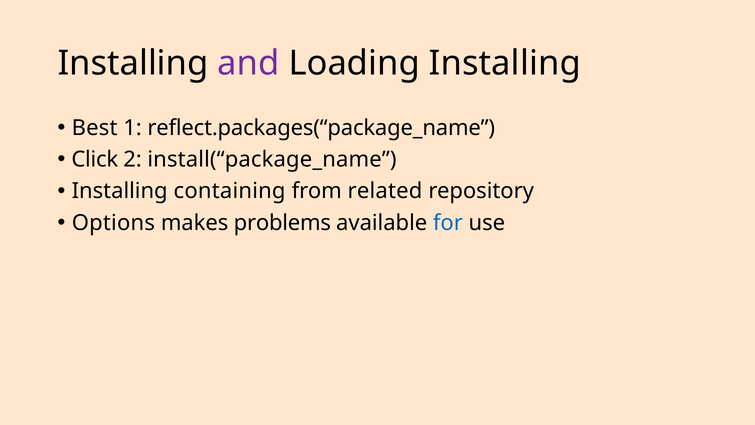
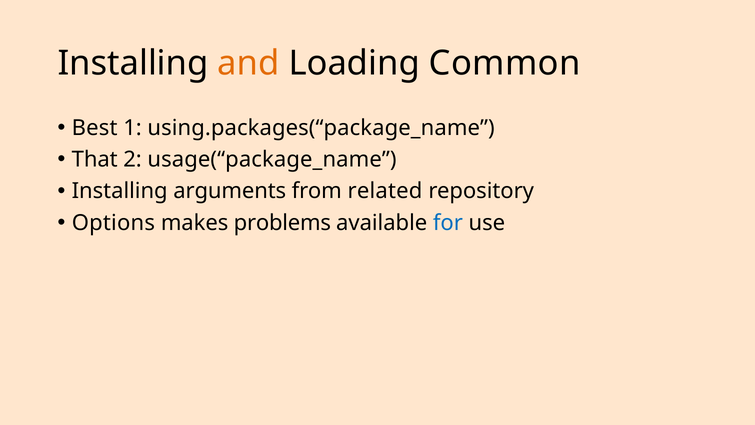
and colour: purple -> orange (248, 63)
Loading Installing: Installing -> Common (505, 63)
reflect.packages(“package_name: reflect.packages(“package_name -> using.packages(“package_name (321, 128)
Click: Click -> That (95, 159)
install(“package_name: install(“package_name -> usage(“package_name (272, 159)
containing: containing -> arguments (230, 191)
